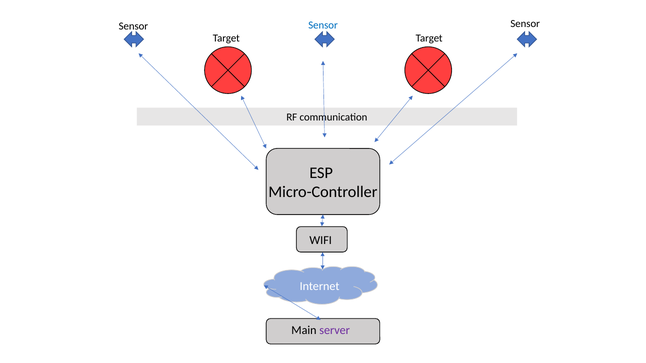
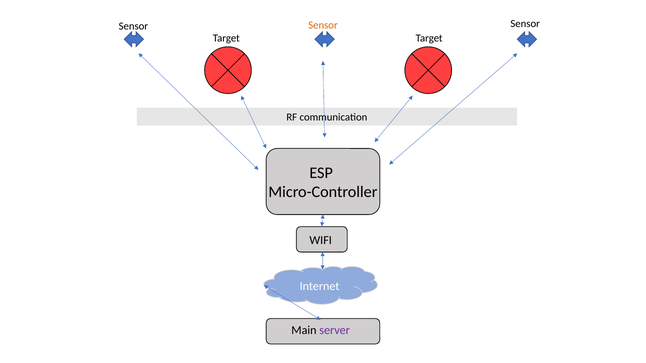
Sensor colour: blue -> orange (323, 25)
